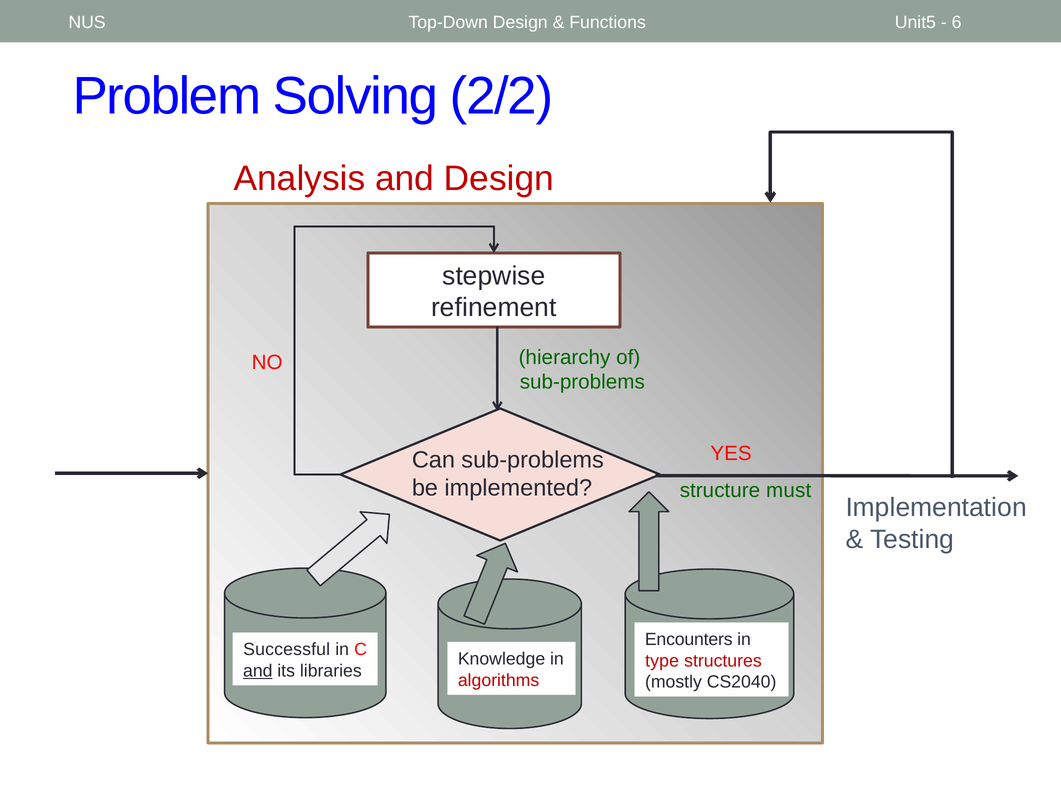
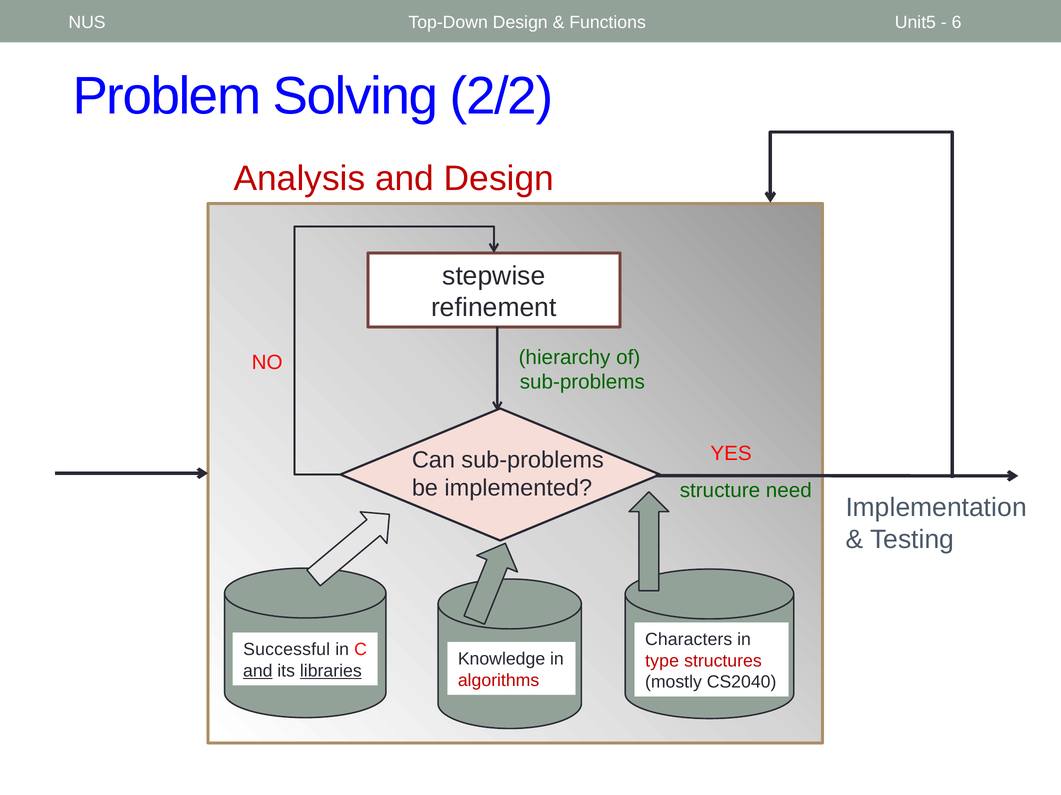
must: must -> need (789, 491)
Encounters: Encounters -> Characters (689, 640)
libraries underline: none -> present (331, 671)
